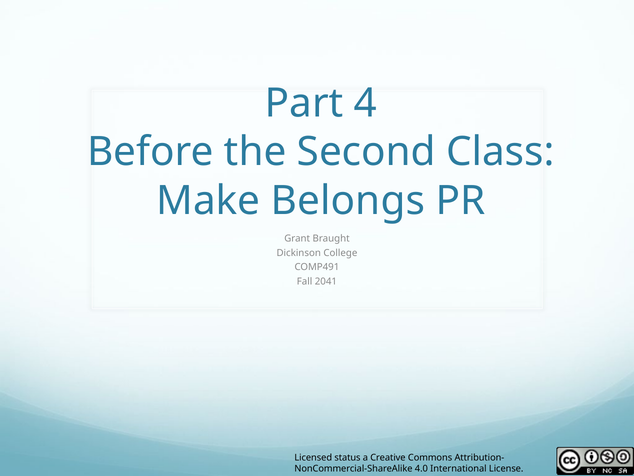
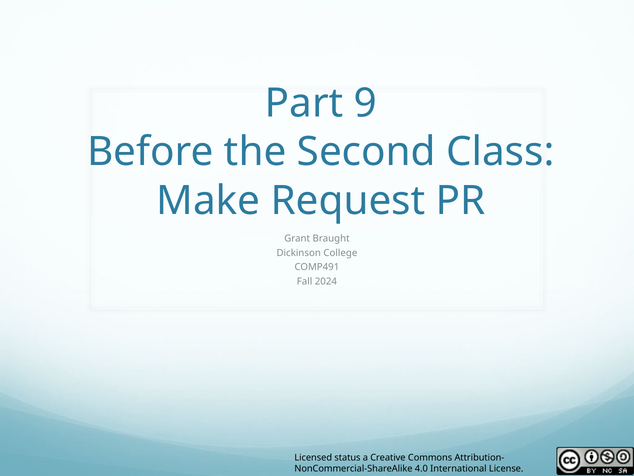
4: 4 -> 9 (365, 103)
Belongs: Belongs -> Request (348, 201)
2041: 2041 -> 2024 (326, 281)
